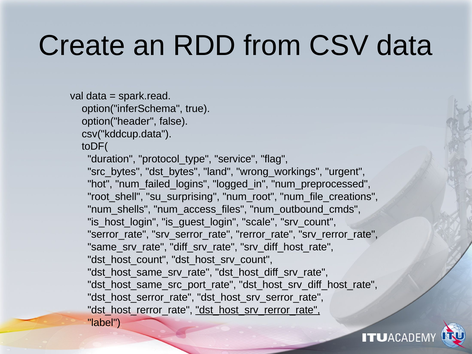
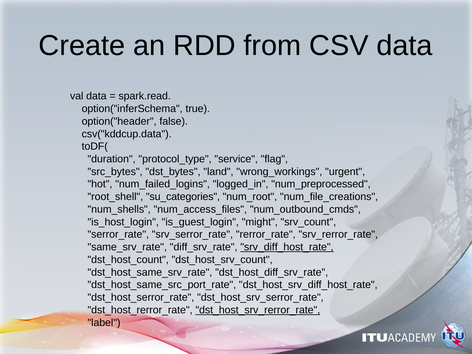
su_surprising: su_surprising -> su_categories (183, 197)
scale: scale -> might (260, 222)
srv_diff_host_rate underline: none -> present (287, 247)
